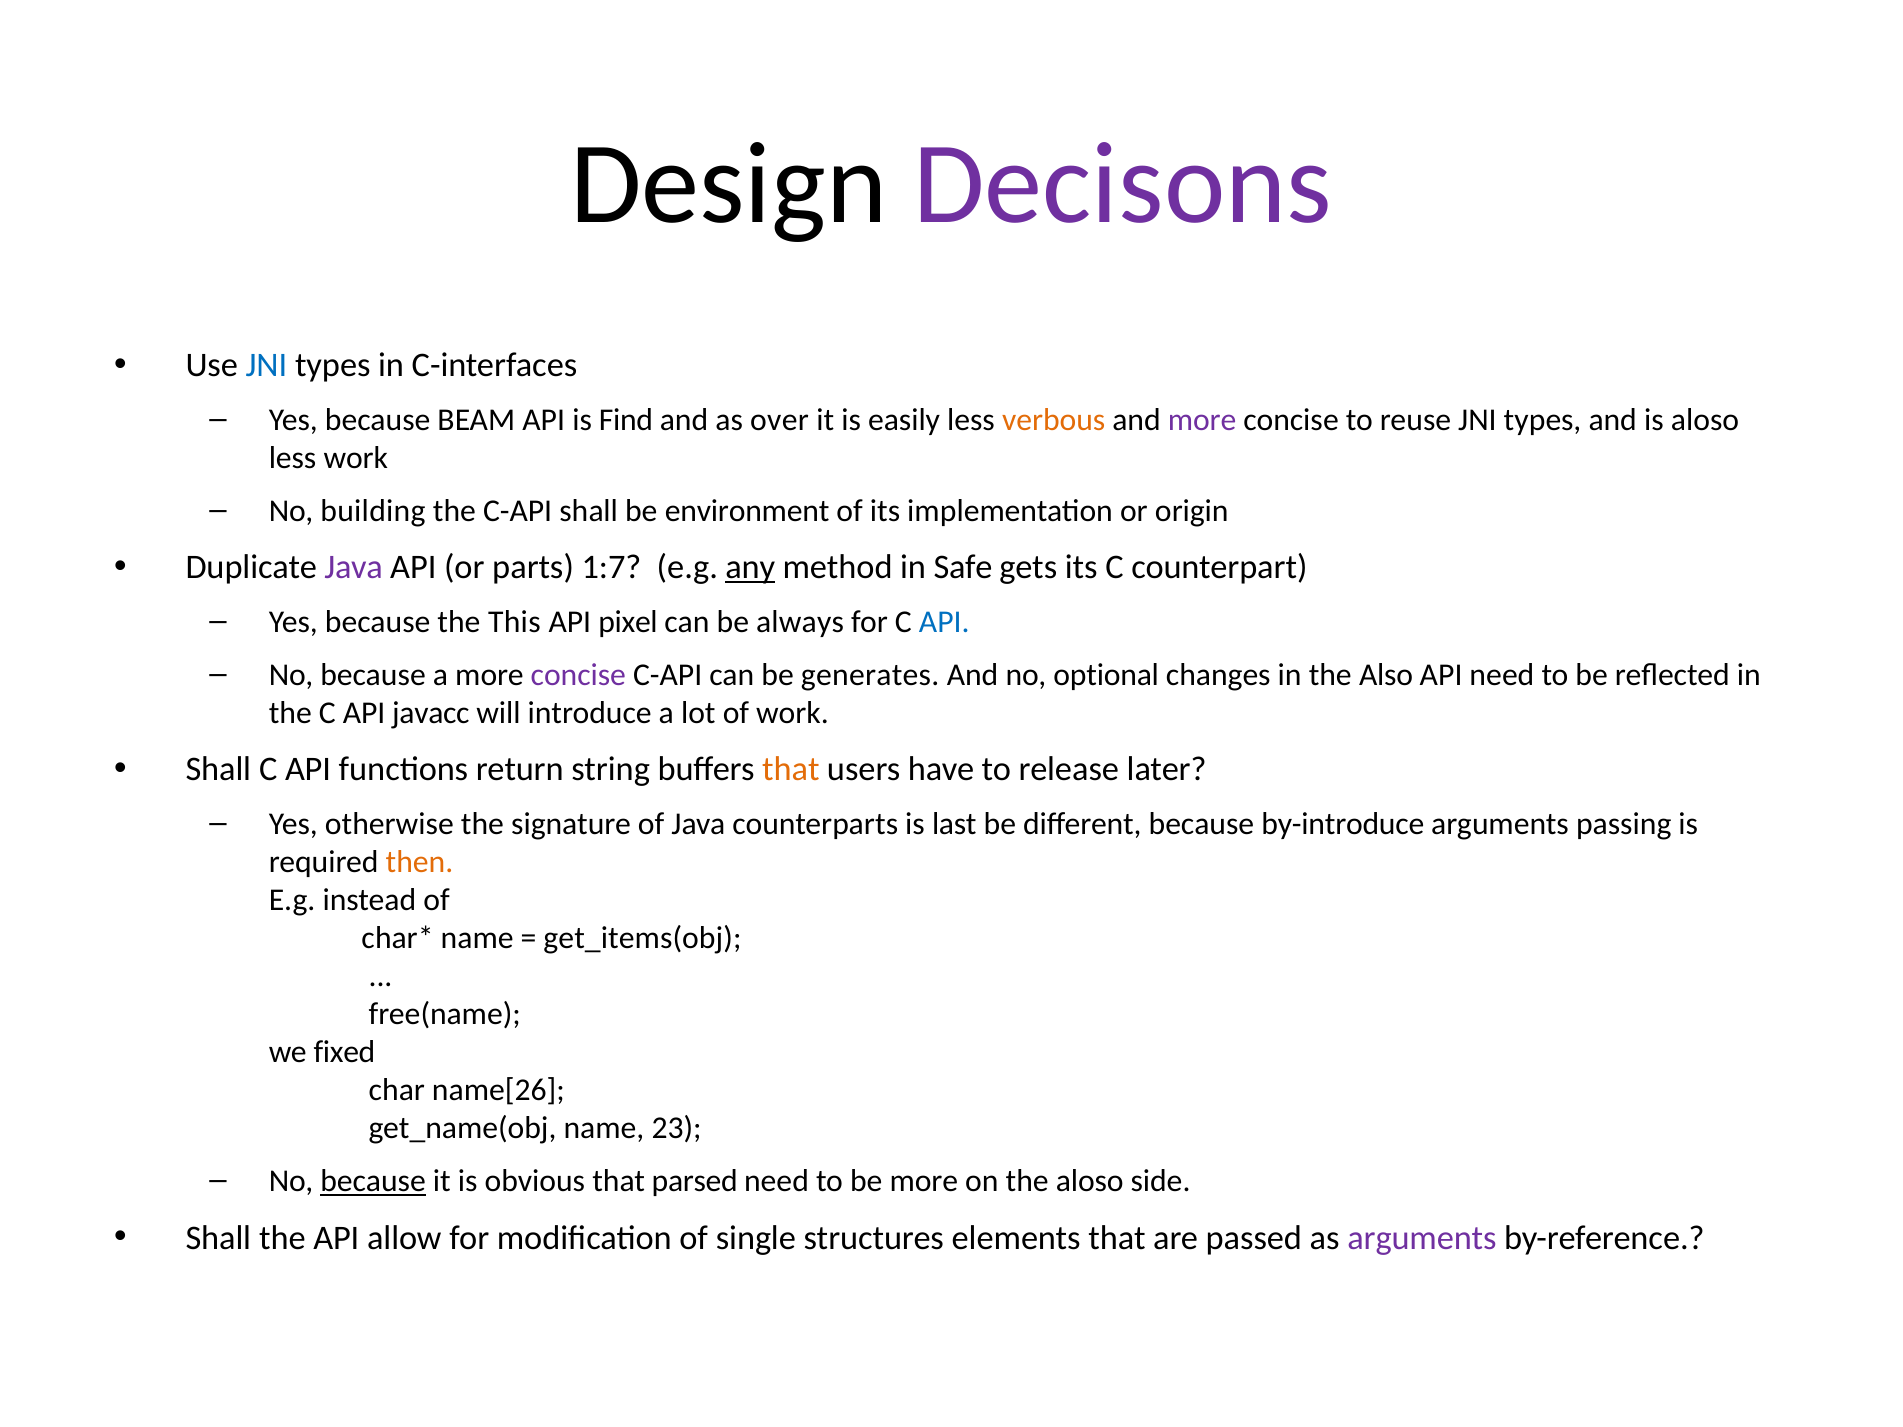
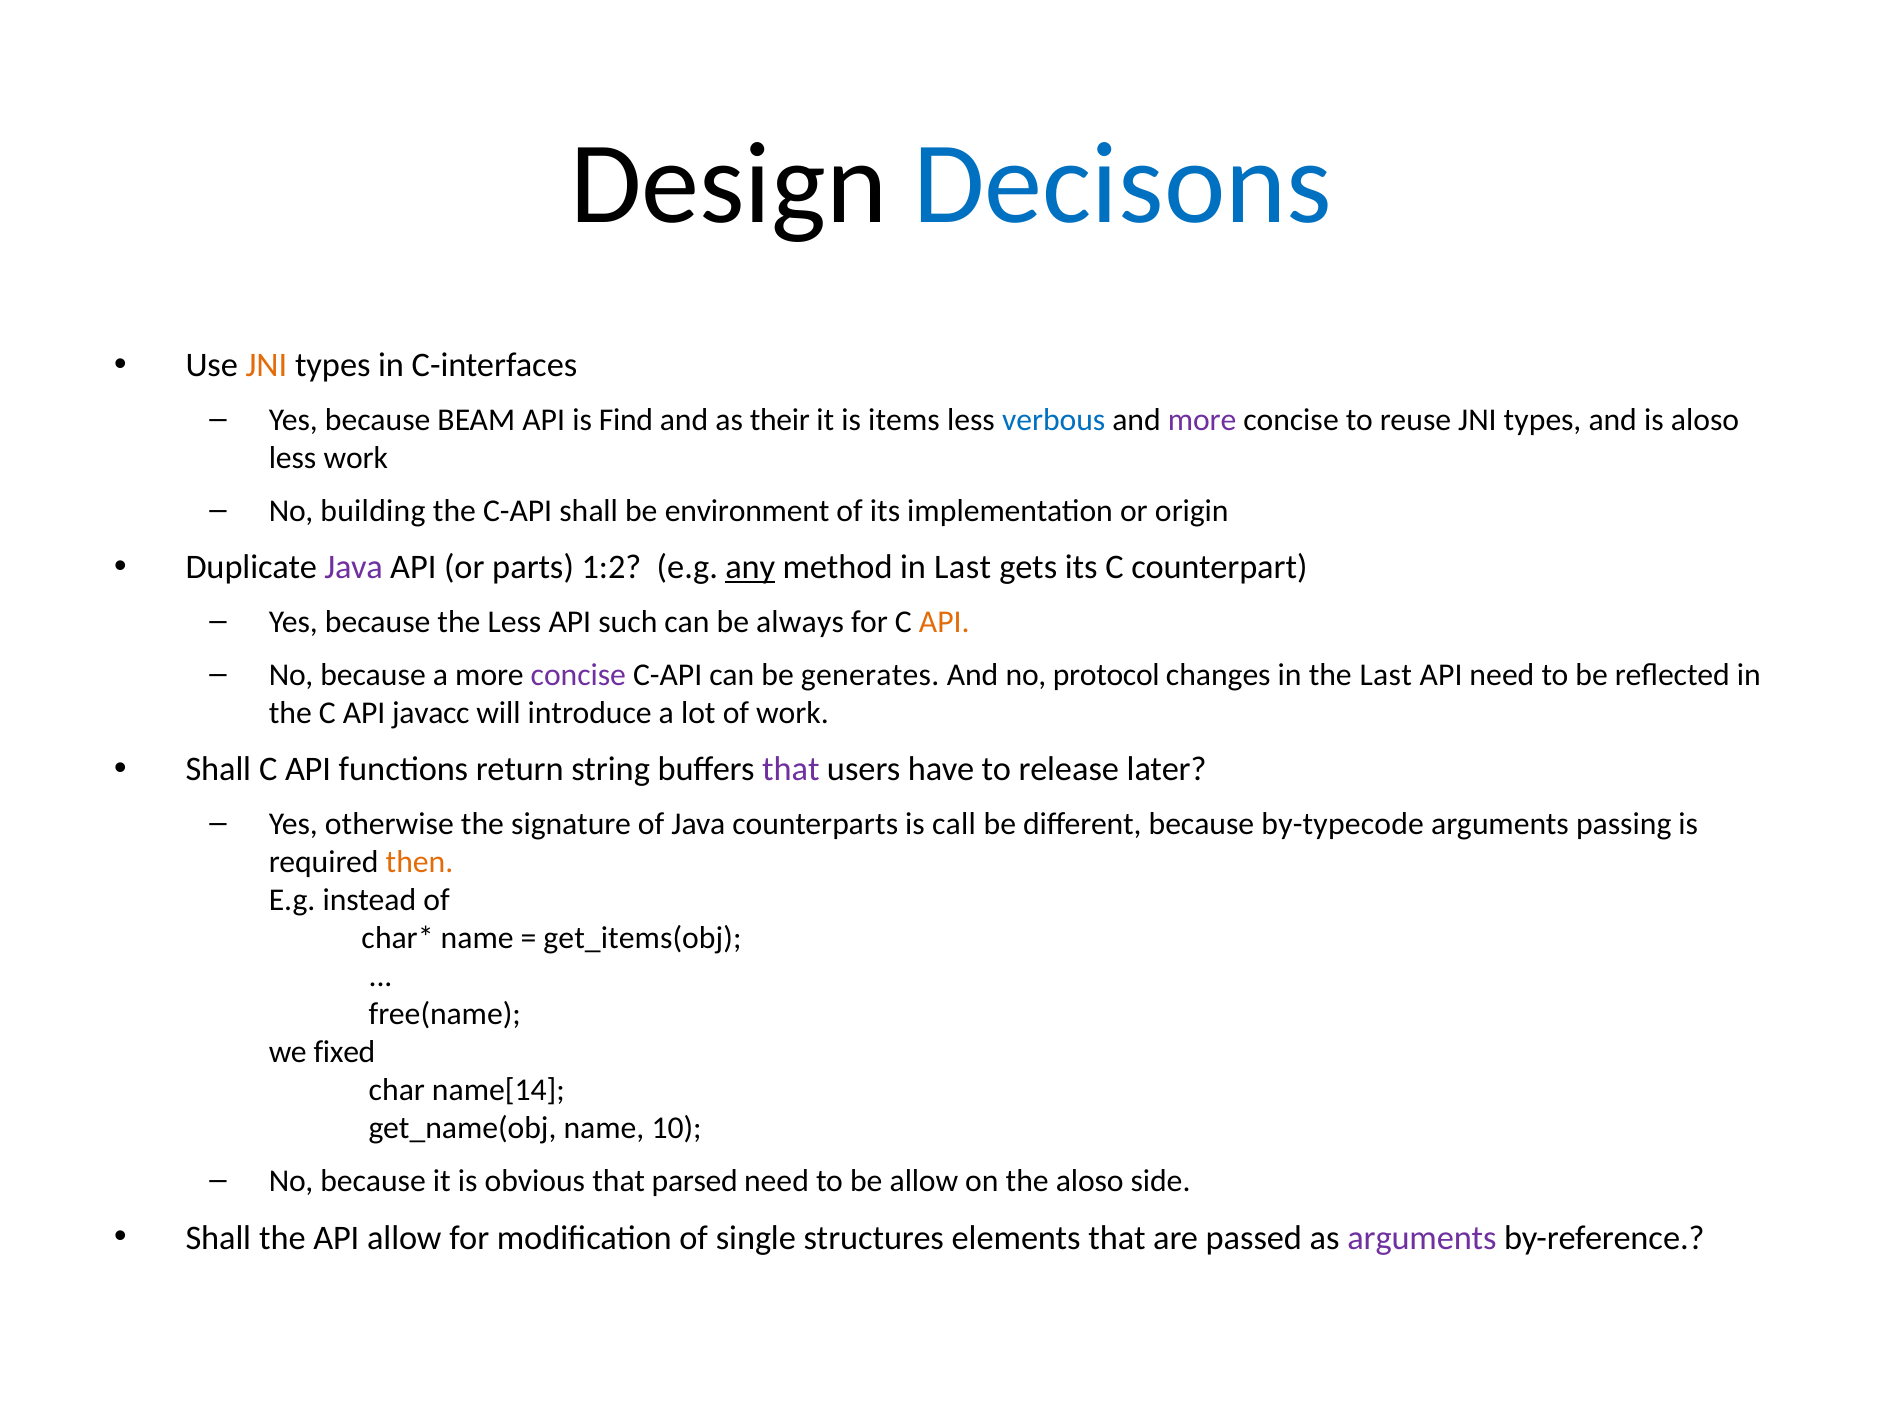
Decisons colour: purple -> blue (1123, 184)
JNI colour: blue -> orange (266, 366)
over: over -> their (780, 420)
easily: easily -> items (904, 420)
verbous colour: orange -> blue (1054, 420)
1:7: 1:7 -> 1:2 (611, 568)
in Safe: Safe -> Last (963, 568)
the This: This -> Less (515, 622)
pixel: pixel -> such (628, 622)
API colour: blue -> orange (944, 622)
optional: optional -> protocol (1106, 675)
the Also: Also -> Last (1386, 675)
that colour: orange -> purple (791, 770)
last: last -> call (954, 824)
by-introduce: by-introduce -> by-typecode (1343, 824)
name[26: name[26 -> name[14 (498, 1090)
23: 23 -> 10 (677, 1128)
because underline: present -> none (373, 1181)
be more: more -> allow (924, 1181)
